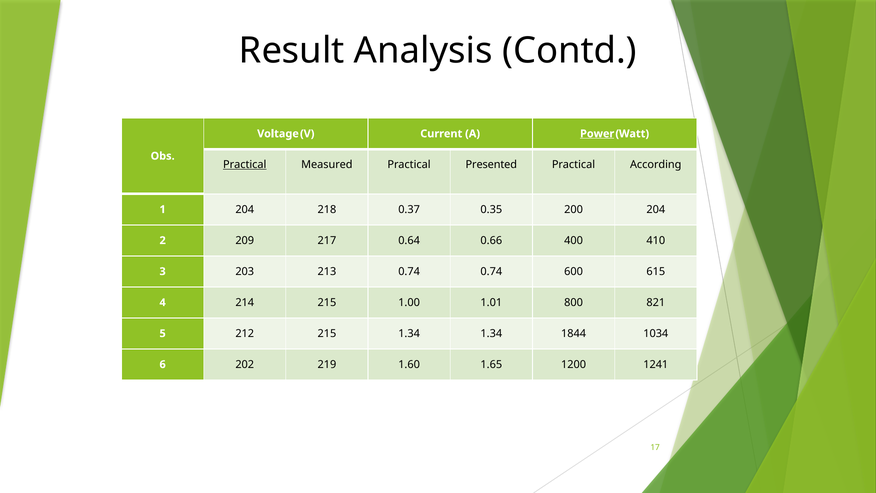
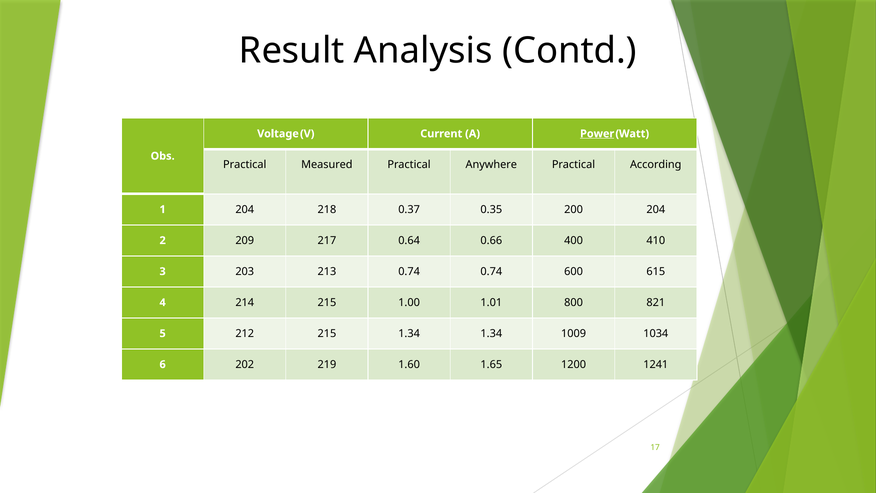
Practical underline: present -> none (245, 165)
Presented: Presented -> Anywhere (491, 165)
1844: 1844 -> 1009 (574, 333)
